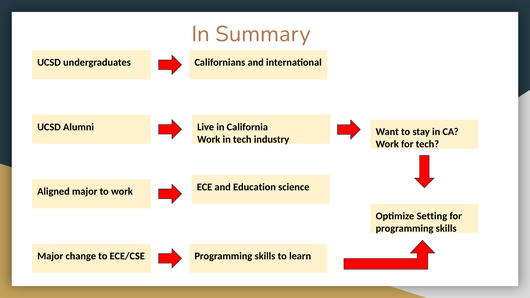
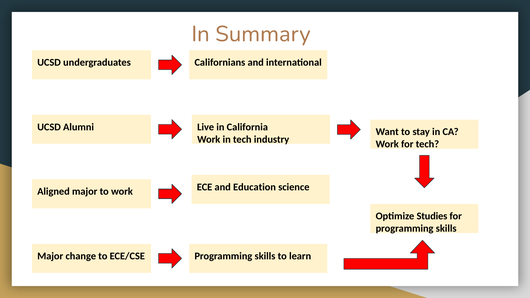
Setting: Setting -> Studies (432, 216)
